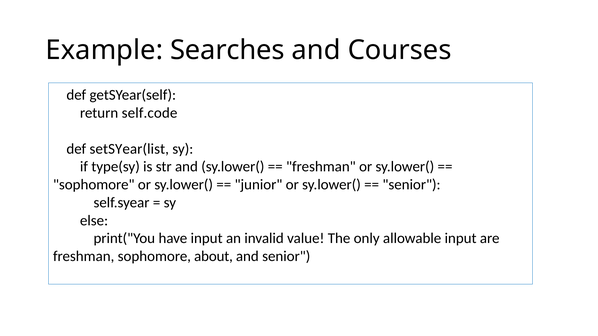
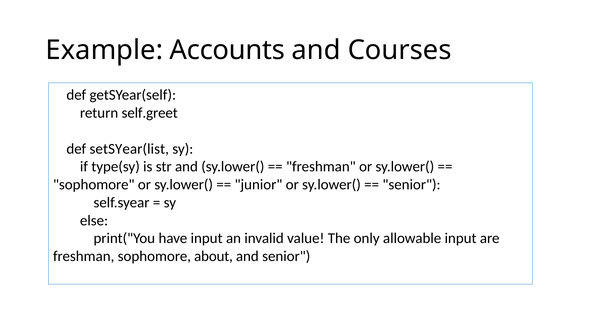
Searches: Searches -> Accounts (227, 50)
self.code: self.code -> self.greet (150, 113)
